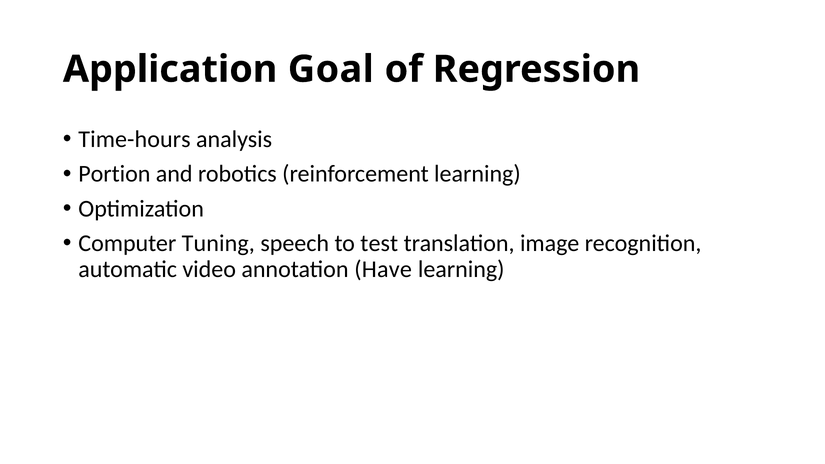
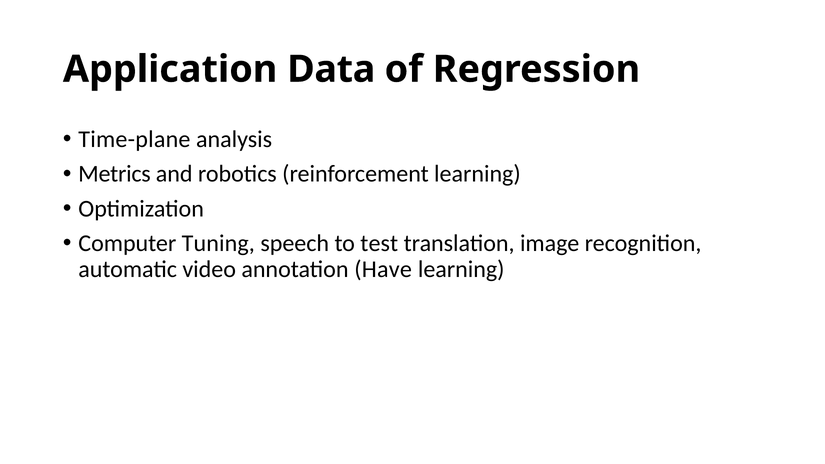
Goal: Goal -> Data (331, 69)
Time-hours: Time-hours -> Time-plane (134, 139)
Portion: Portion -> Metrics (114, 174)
